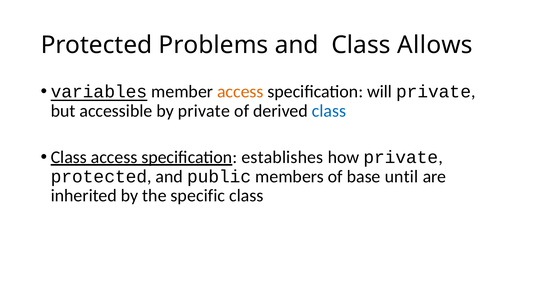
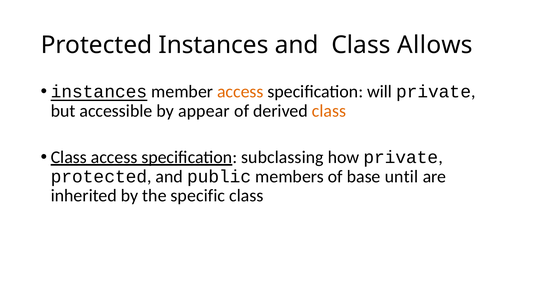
Protected Problems: Problems -> Instances (214, 45)
variables: variables -> instances (99, 92)
by private: private -> appear (204, 111)
class colour: blue -> orange (329, 111)
establishes: establishes -> subclassing (282, 157)
